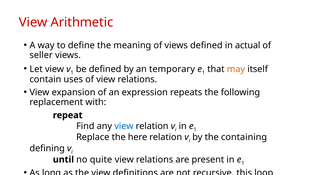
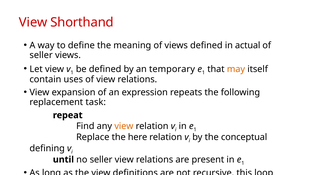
Arithmetic: Arithmetic -> Shorthand (82, 22)
with: with -> task (96, 102)
view colour: blue -> orange (124, 126)
containing: containing -> conceptual (244, 137)
no quite: quite -> seller (101, 159)
